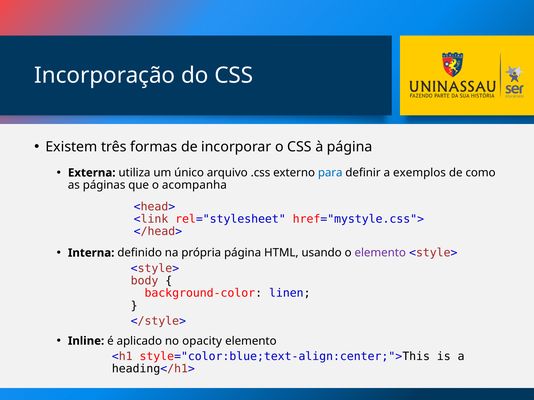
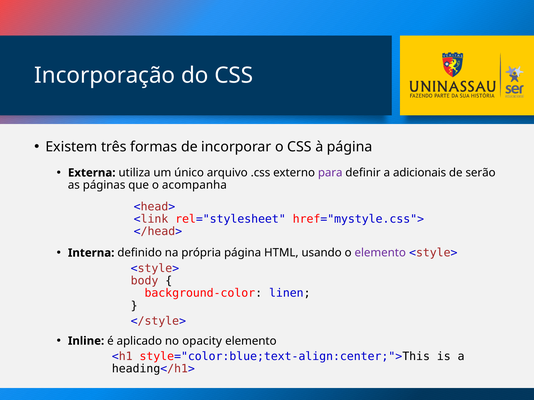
para colour: blue -> purple (330, 173)
exemplos: exemplos -> adicionais (420, 173)
como: como -> serão (481, 173)
